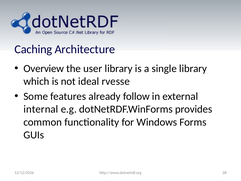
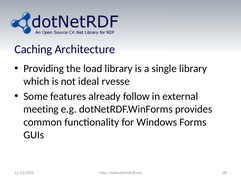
Overview: Overview -> Providing (44, 68)
user: user -> load (93, 68)
internal: internal -> meeting (41, 109)
